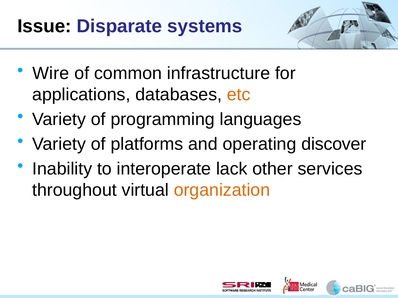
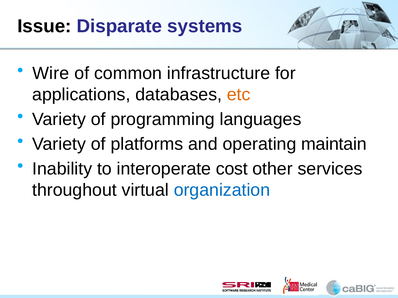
discover: discover -> maintain (334, 144)
lack: lack -> cost (232, 169)
organization colour: orange -> blue (222, 190)
